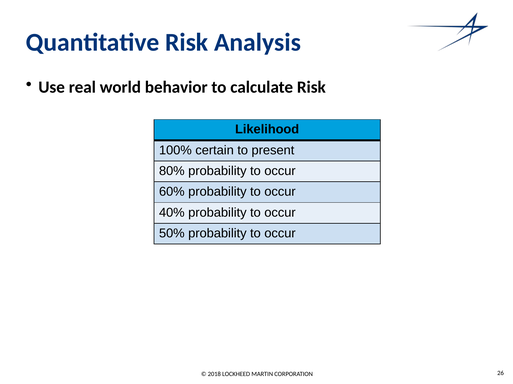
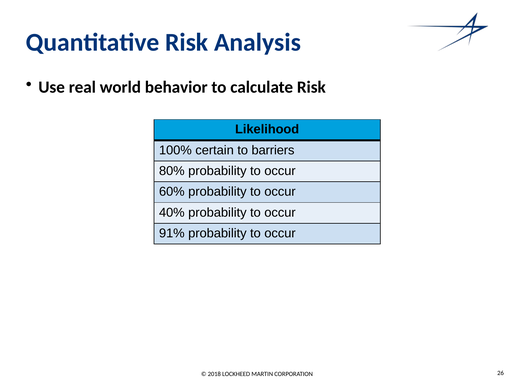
present: present -> barriers (273, 150)
50%: 50% -> 91% (172, 234)
